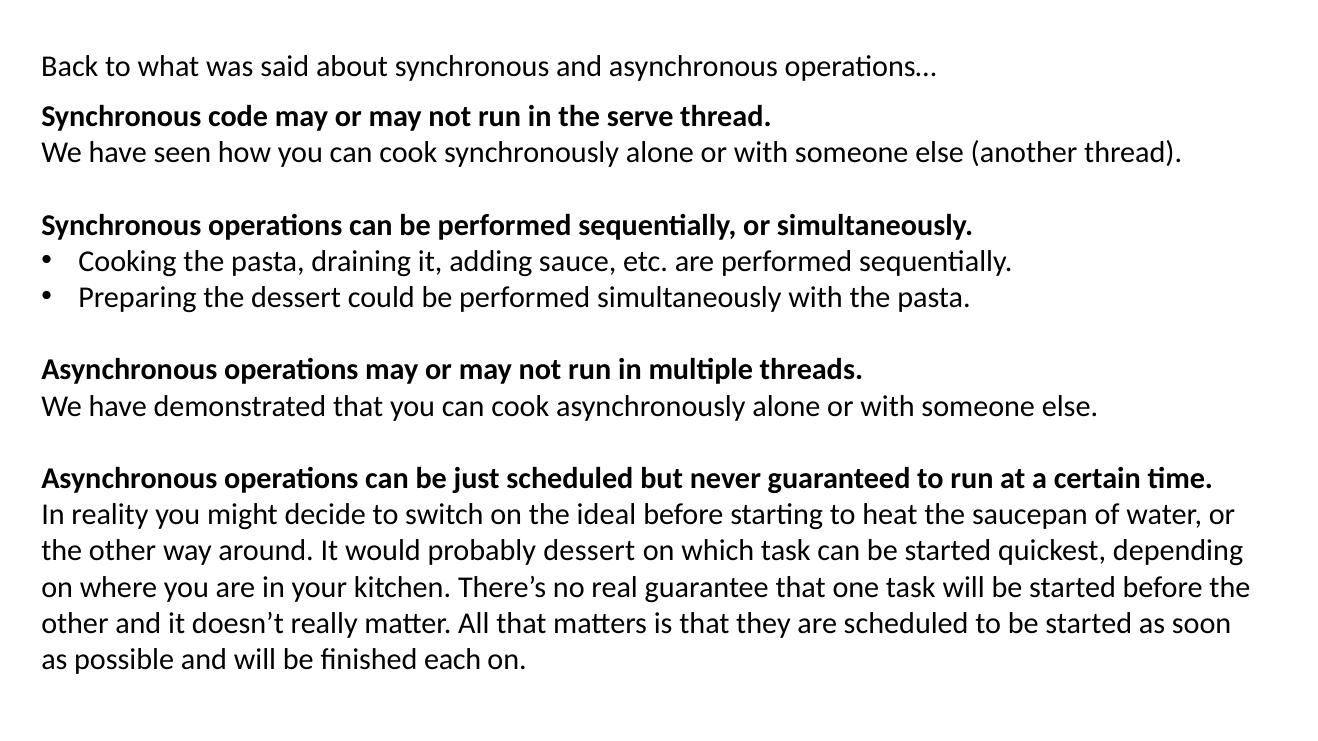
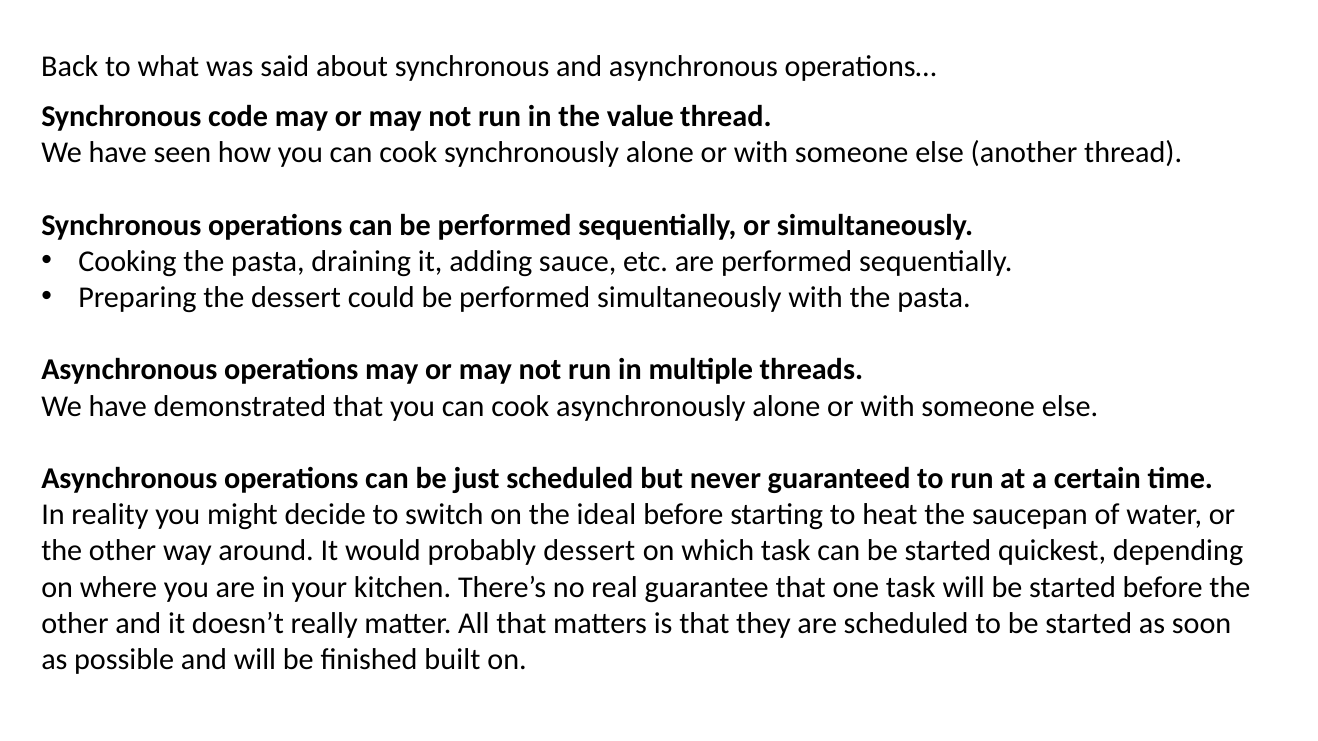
serve: serve -> value (640, 117)
each: each -> built (452, 660)
